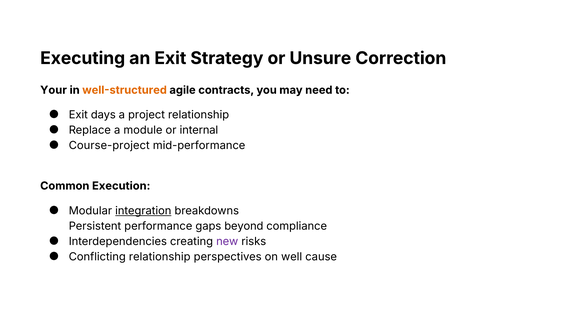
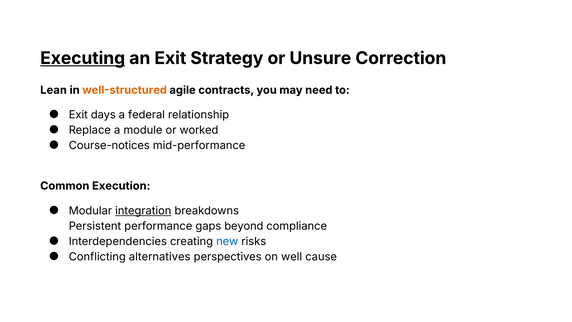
Executing underline: none -> present (83, 58)
Your: Your -> Lean (54, 90)
project: project -> federal (147, 115)
internal: internal -> worked (199, 130)
Course-project: Course-project -> Course-notices (109, 146)
new colour: purple -> blue (227, 241)
Conflicting relationship: relationship -> alternatives (160, 257)
